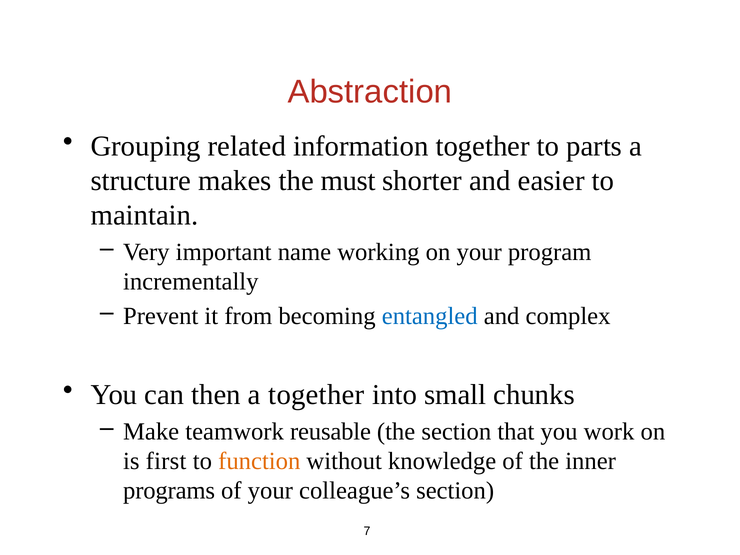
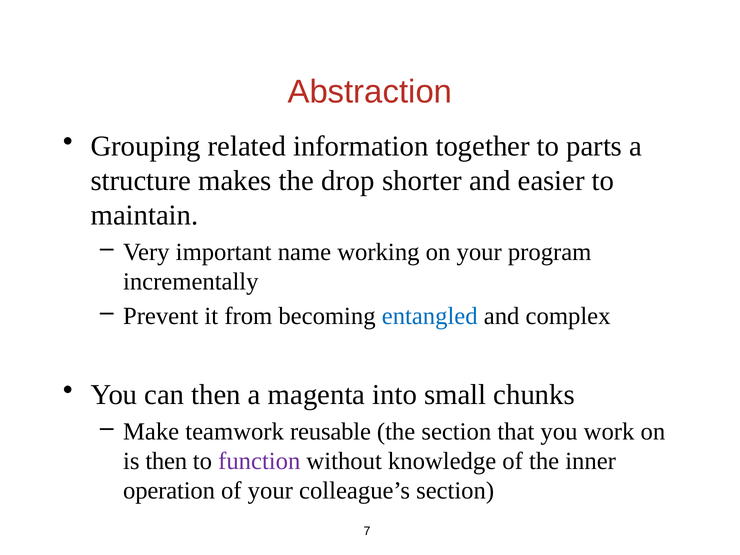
must: must -> drop (348, 181)
a together: together -> magenta (317, 395)
is first: first -> then (166, 461)
function colour: orange -> purple (259, 461)
programs: programs -> operation (169, 491)
